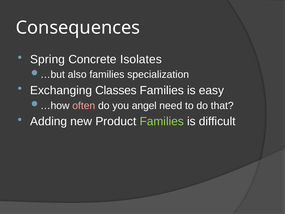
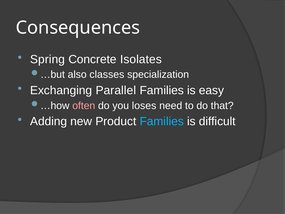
also families: families -> classes (107, 74)
Classes: Classes -> Parallel (116, 90)
angel: angel -> loses (144, 105)
Families colour: light green -> light blue (162, 121)
